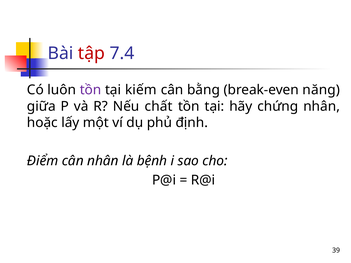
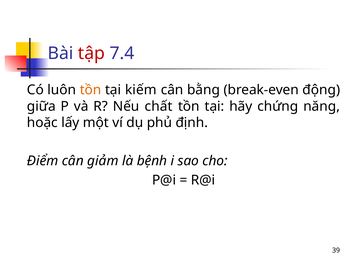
tồn colour: purple -> orange (91, 90)
năng: năng -> động (321, 90)
chứng nhân: nhân -> năng (322, 106)
cân nhân: nhân -> giảm (103, 161)
